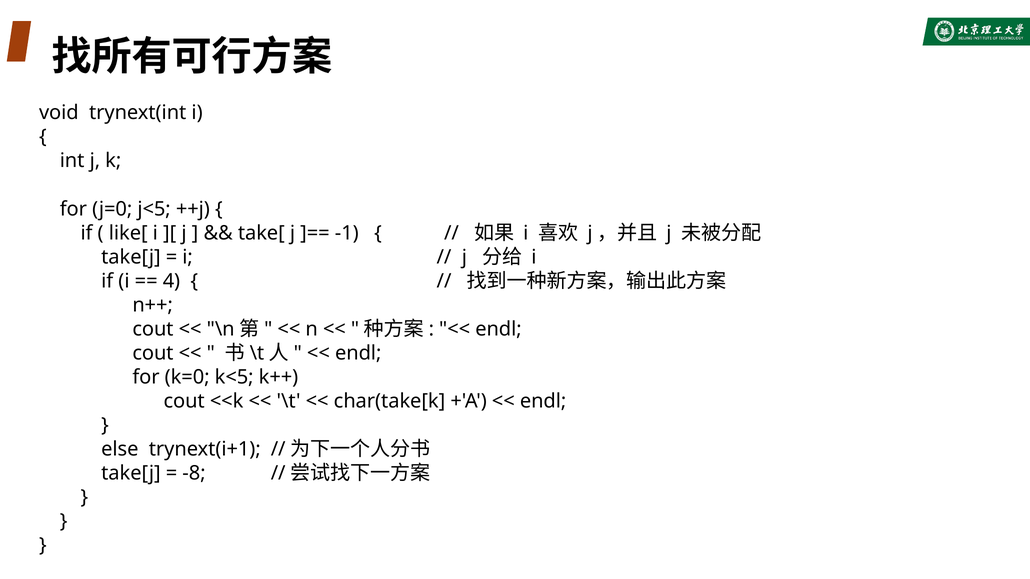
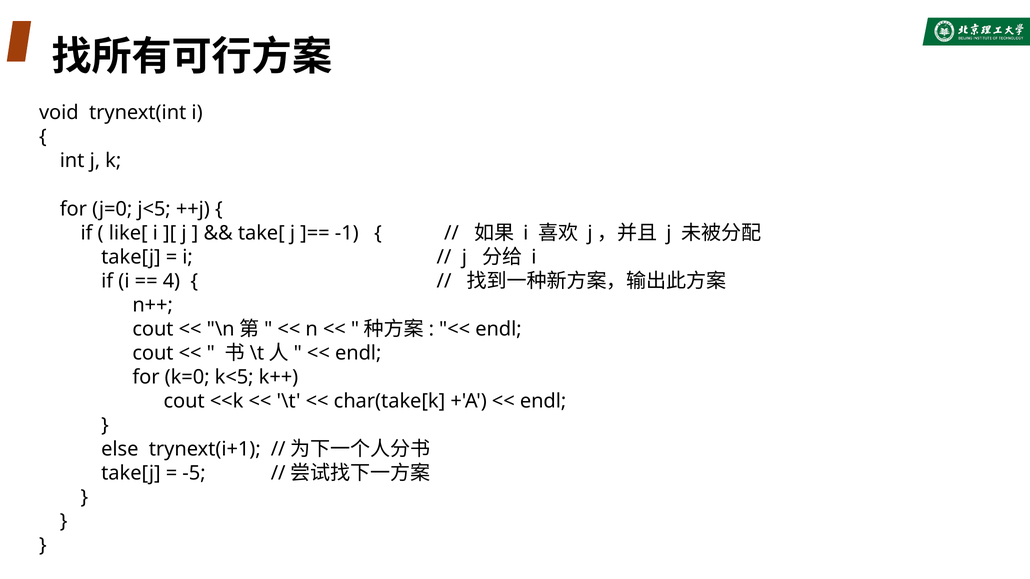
-8: -8 -> -5 (194, 473)
